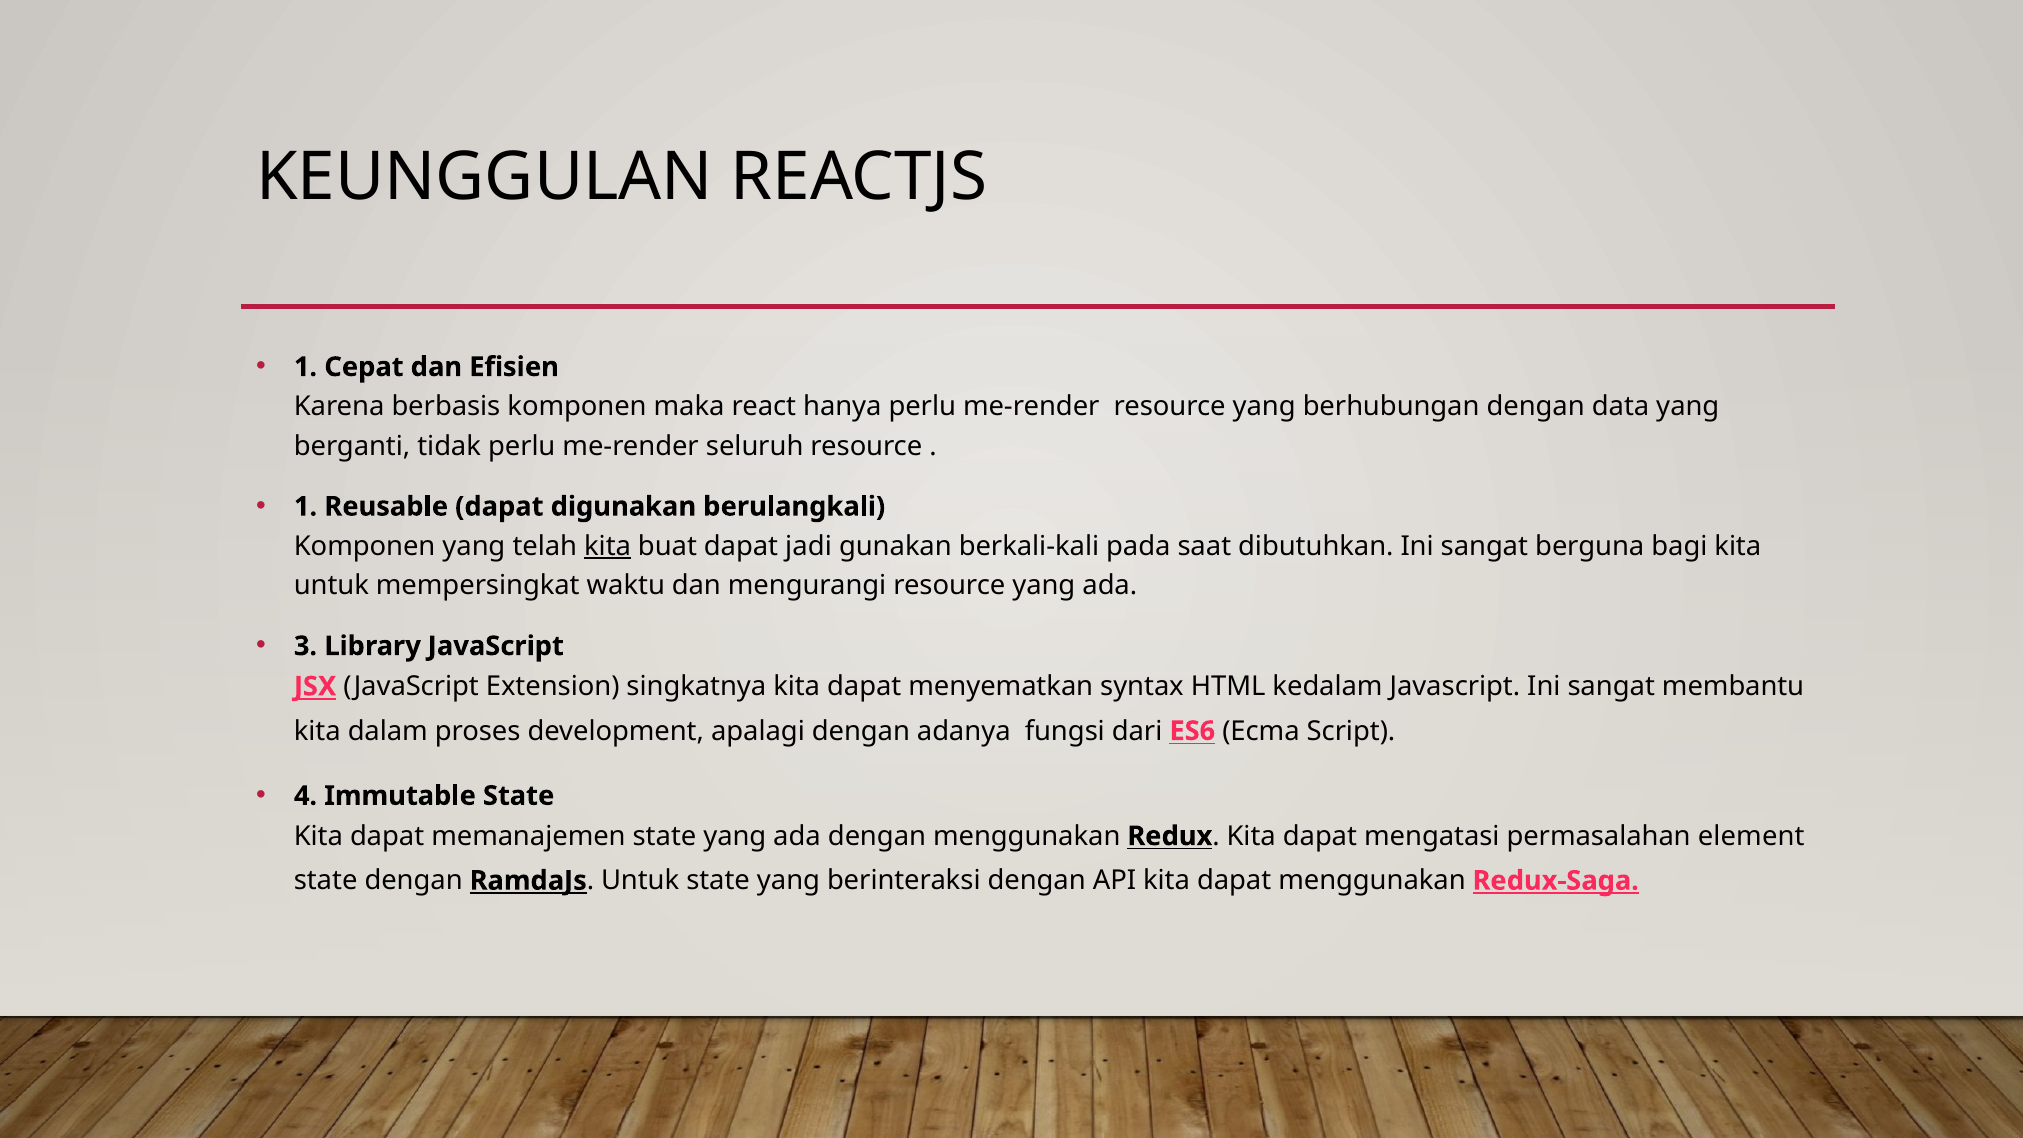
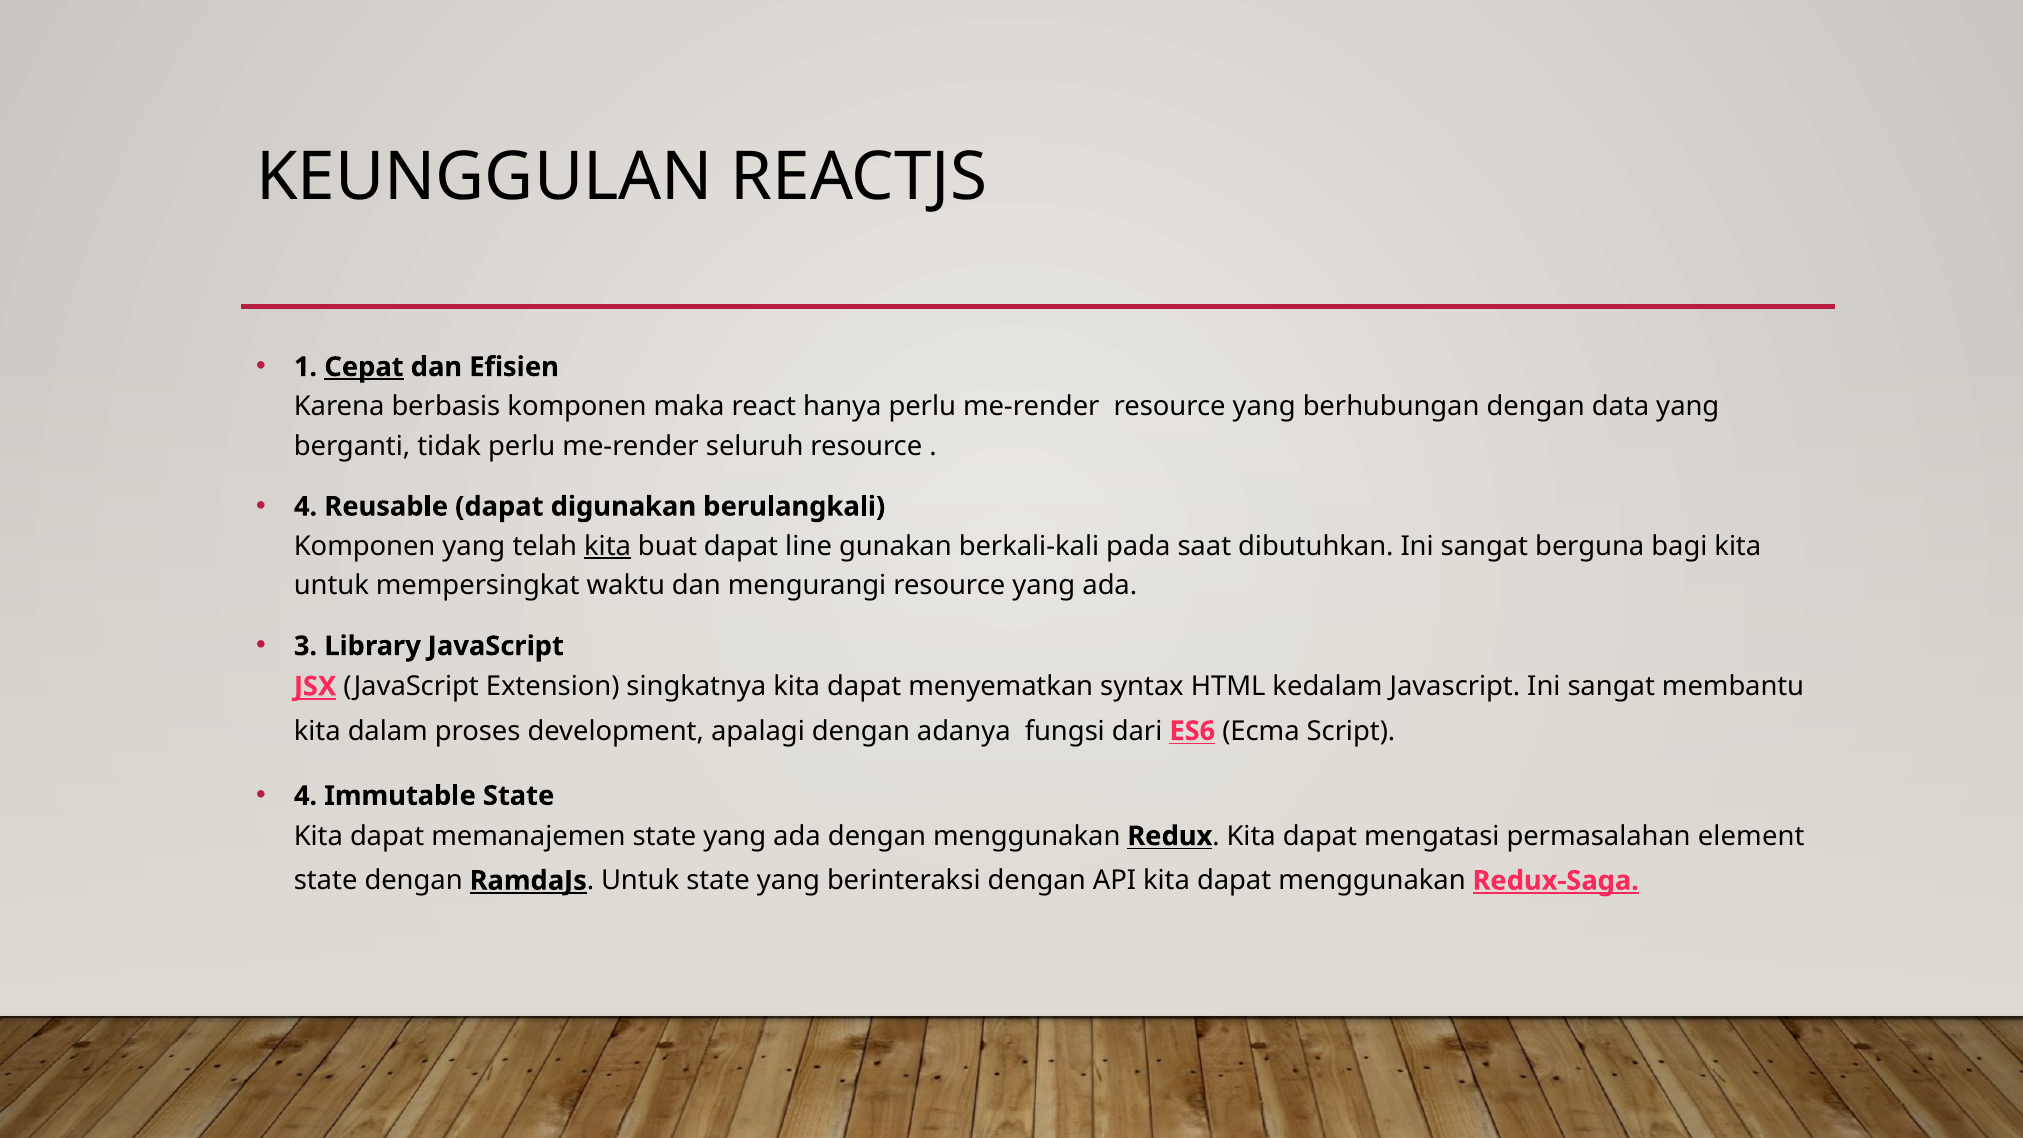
Cepat underline: none -> present (364, 367)
1: 1 -> 4 (306, 507)
jadi: jadi -> line (809, 546)
